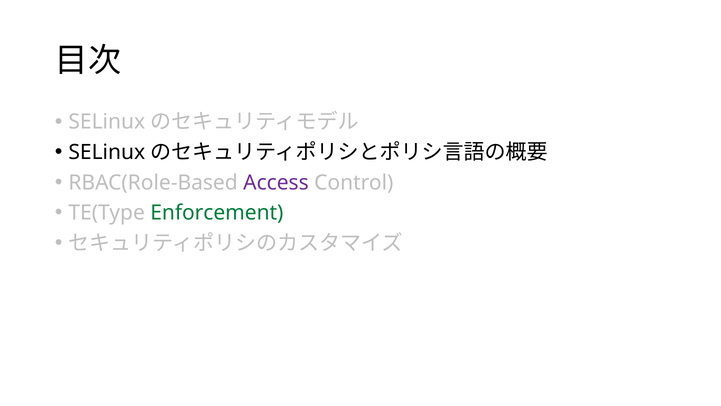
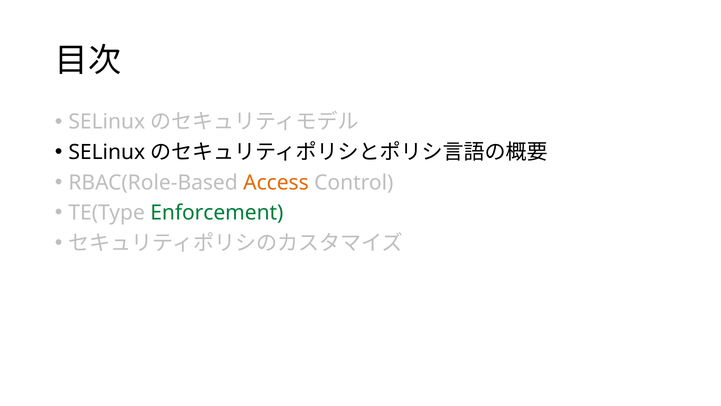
Access colour: purple -> orange (276, 182)
